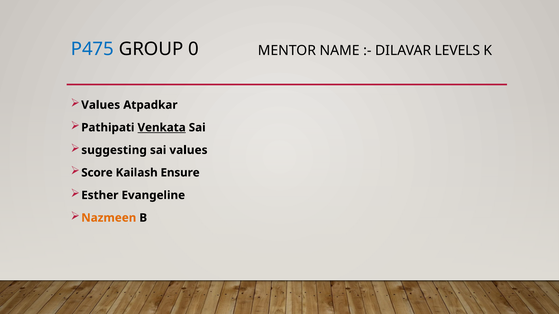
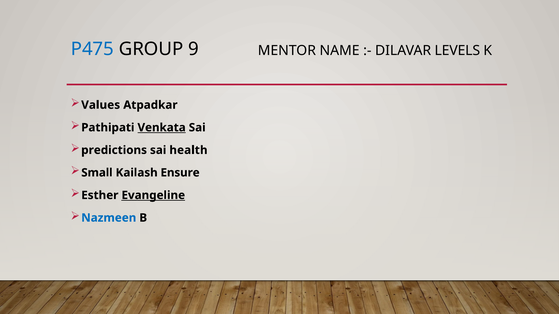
0: 0 -> 9 (194, 49)
suggesting: suggesting -> predictions (114, 150)
sai values: values -> health (188, 150)
Score: Score -> Small (97, 173)
Evangeline underline: none -> present (153, 195)
Nazmeen colour: orange -> blue (109, 218)
